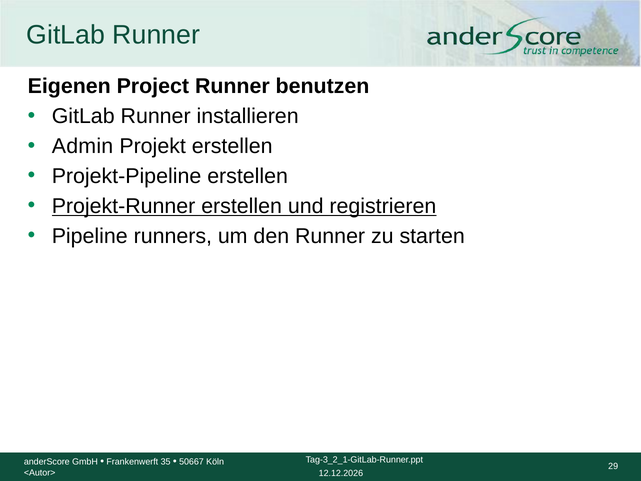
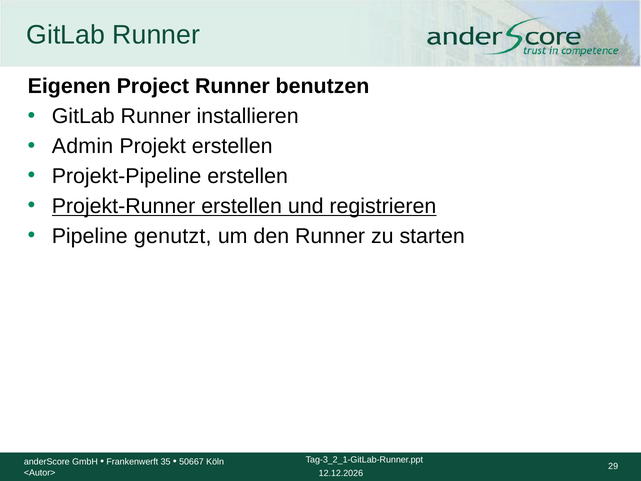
runners: runners -> genutzt (173, 236)
